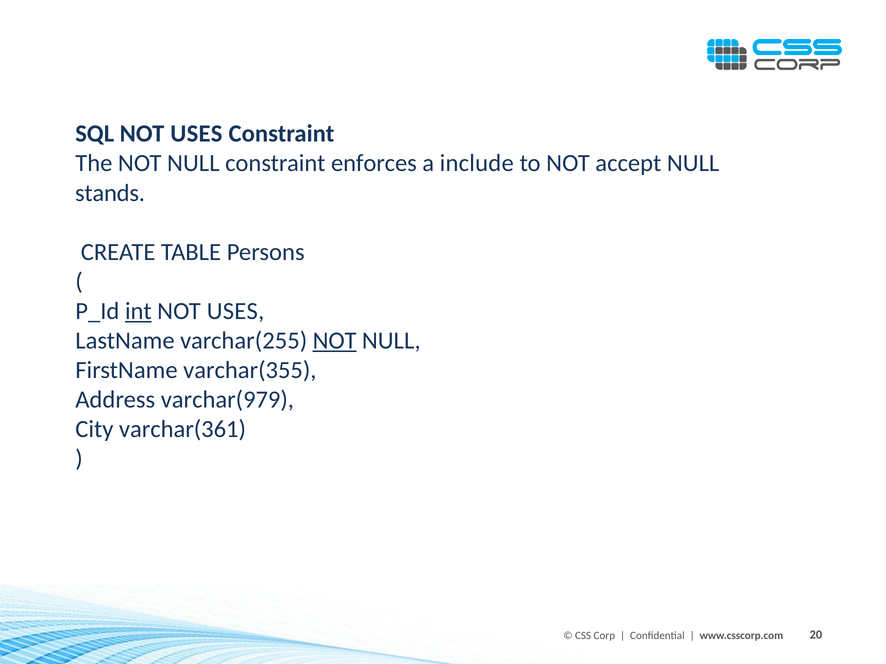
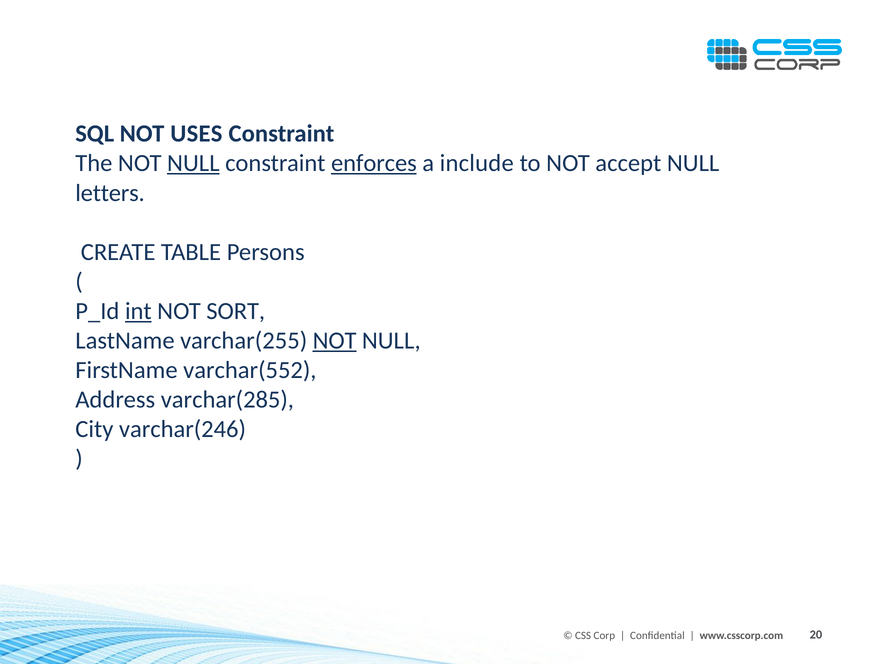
NULL underline: none -> present (193, 163)
enforces underline: none -> present (374, 163)
stands: stands -> letters (110, 193)
USES: USES -> SORT (236, 311)
varchar(355: varchar(355 -> varchar(552 (250, 370)
varchar(979: varchar(979 -> varchar(285 (227, 400)
varchar(361: varchar(361 -> varchar(246 (182, 429)
